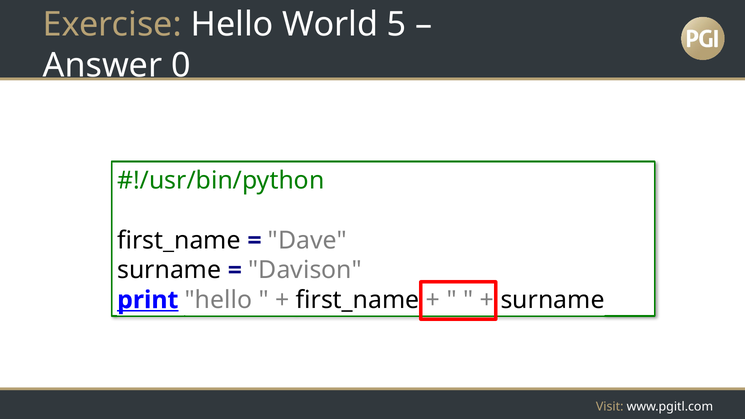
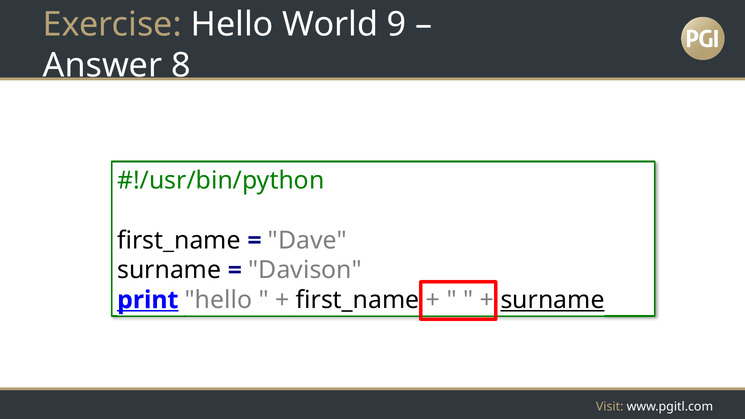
5: 5 -> 9 (397, 25)
0: 0 -> 8 (181, 65)
surname underline: none -> present (553, 300)
